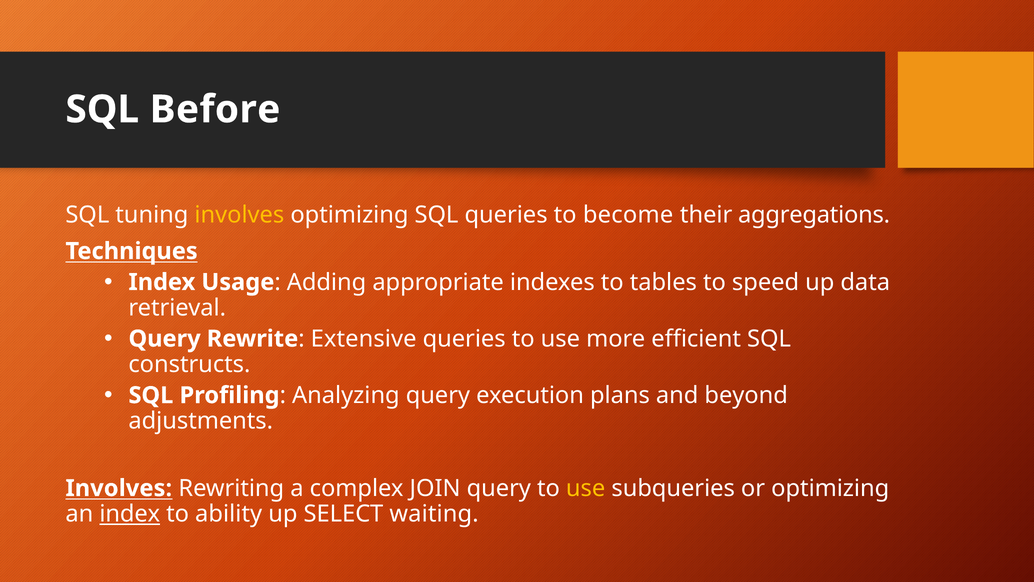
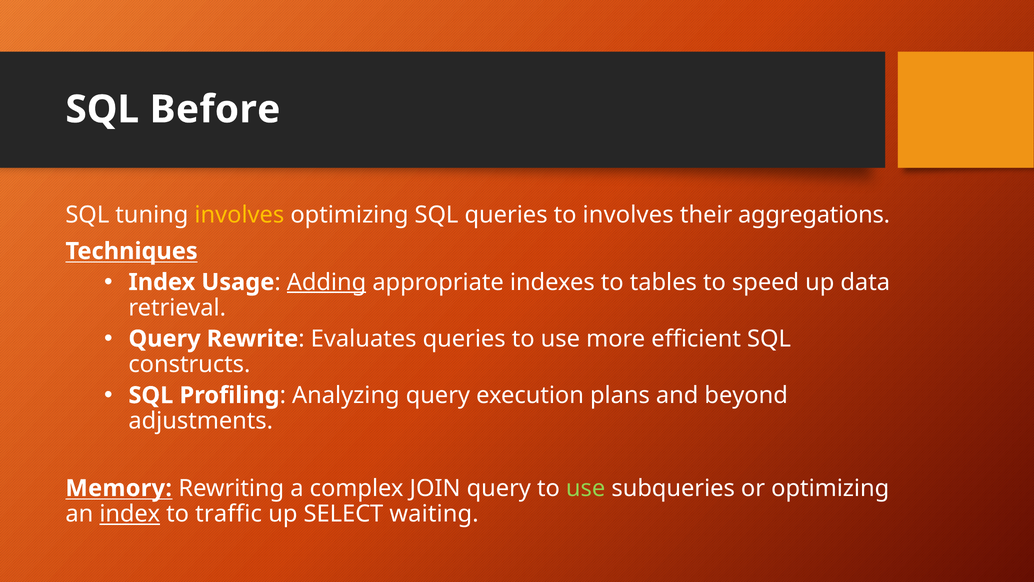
to become: become -> involves (628, 215)
Adding underline: none -> present (327, 282)
Extensive: Extensive -> Evaluates (364, 339)
Involves: Involves -> Memory (119, 488)
use colour: yellow -> light green (586, 488)
ability: ability -> traffic (229, 514)
